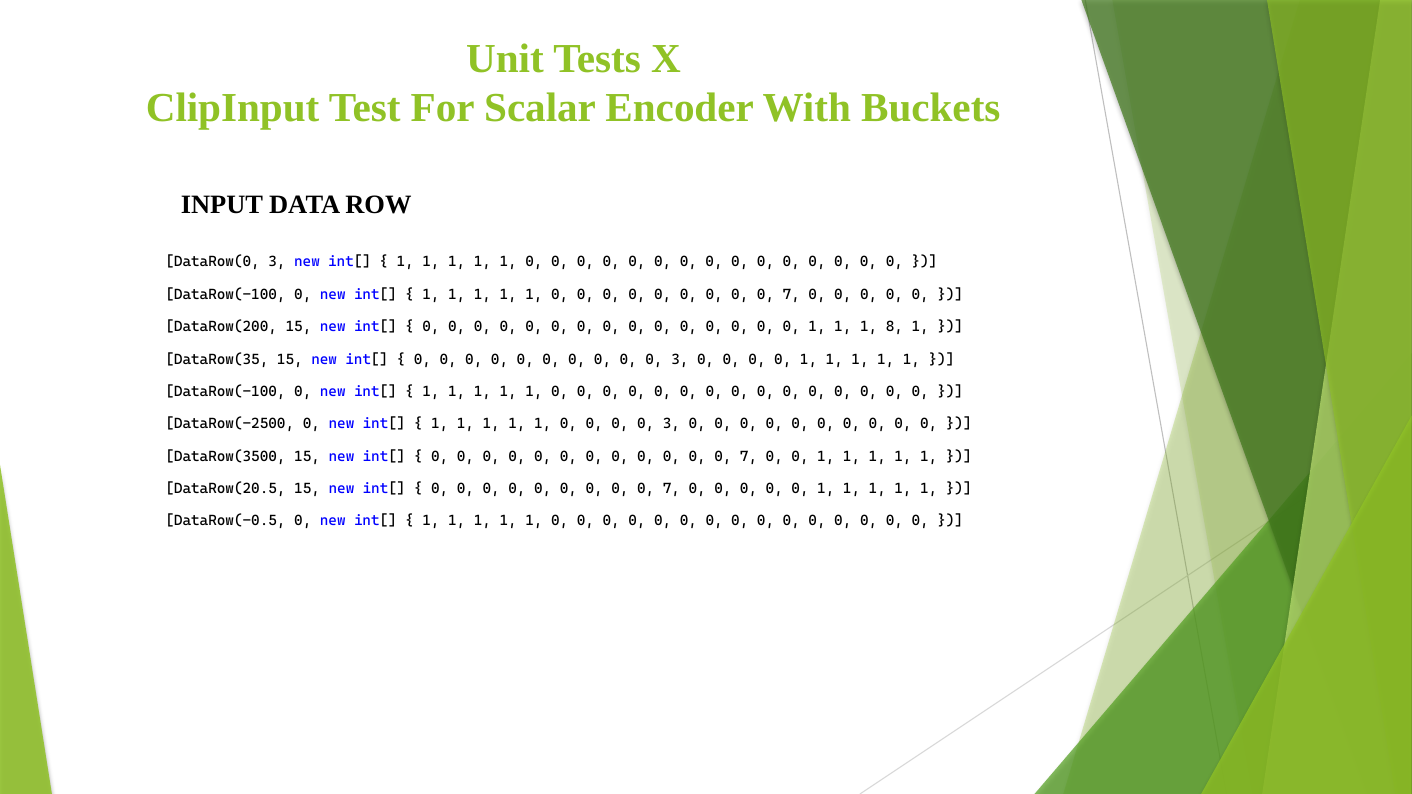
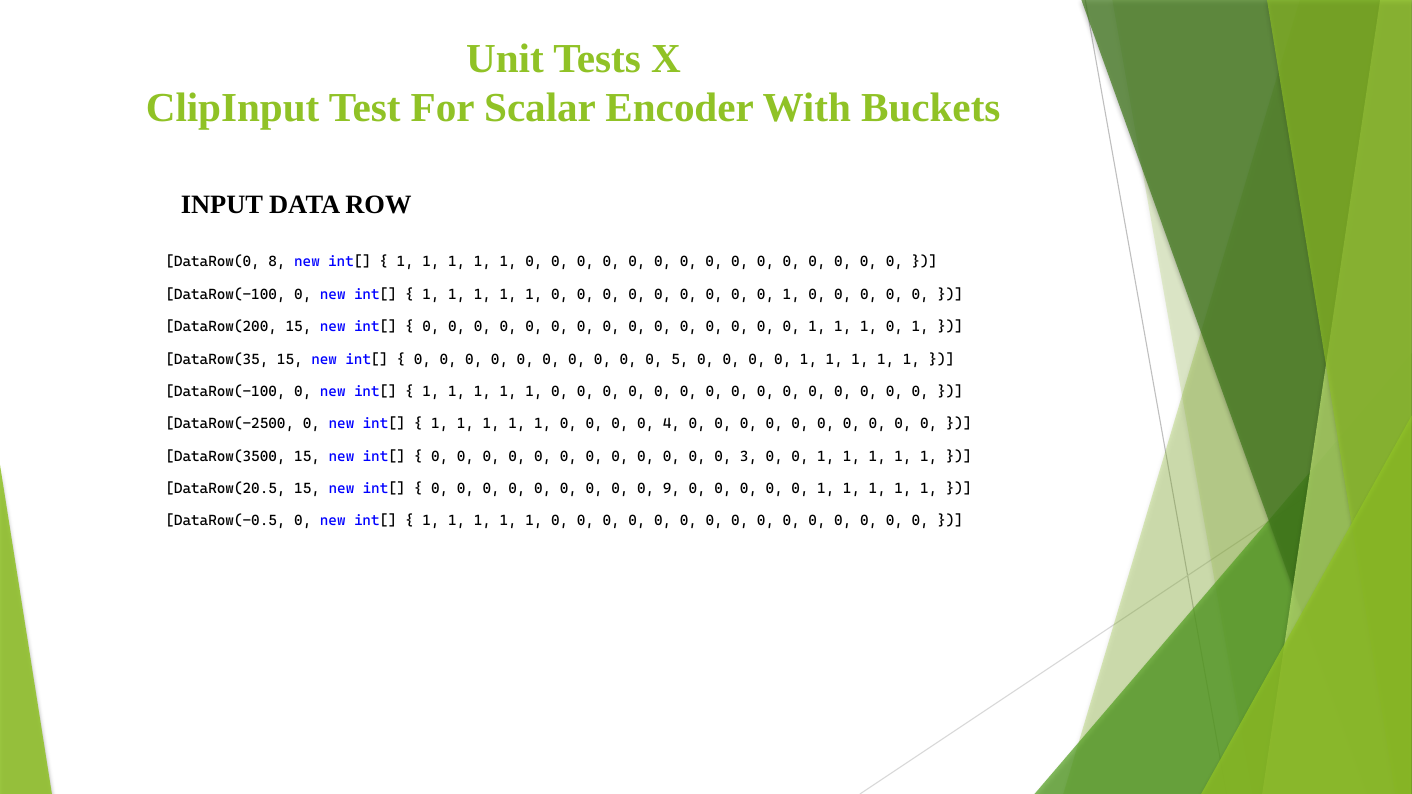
DataRow(0 3: 3 -> 8 (277, 262)
7: 7 -> 1 (791, 294)
8: 8 -> 0 (894, 327)
3: 3 -> 5 (680, 359)
3: 3 -> 4 (671, 424)
7: 7 -> 3 (749, 456)
7: 7 -> 9 (671, 489)
